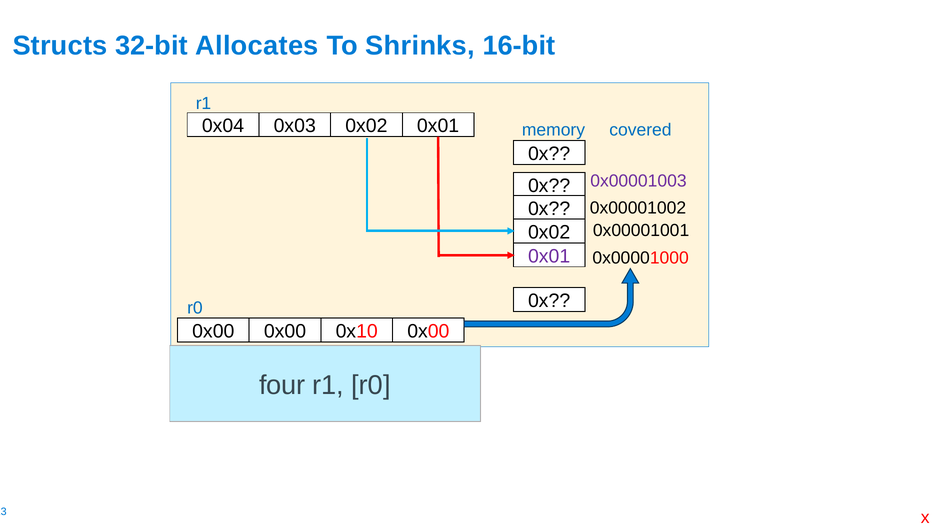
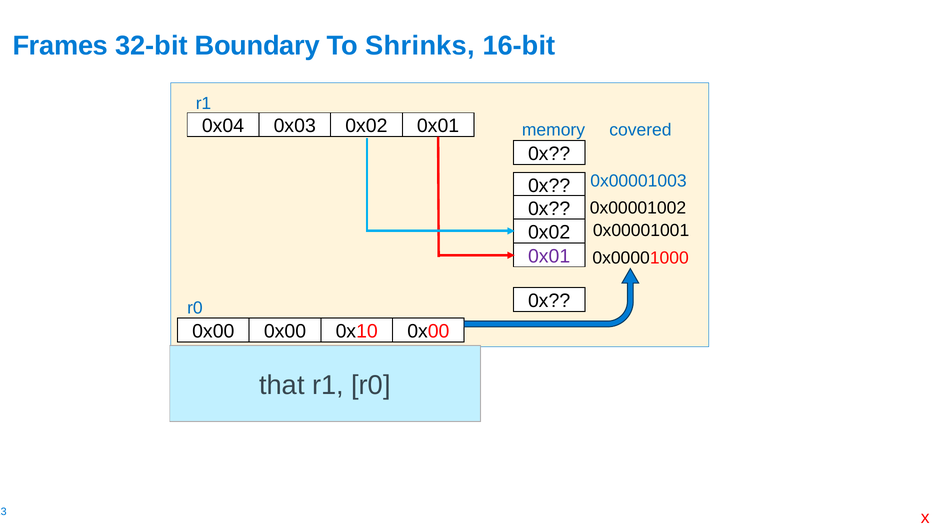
Structs: Structs -> Frames (60, 46)
Allocates: Allocates -> Boundary (257, 46)
0x00001003 colour: purple -> blue (638, 181)
four: four -> that (282, 386)
